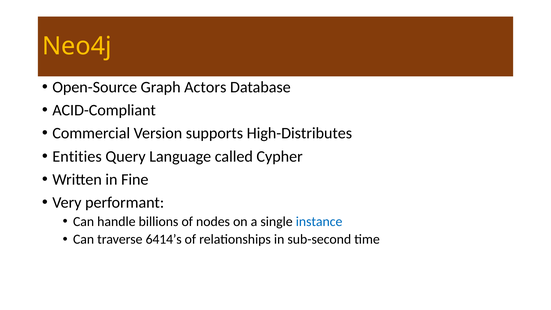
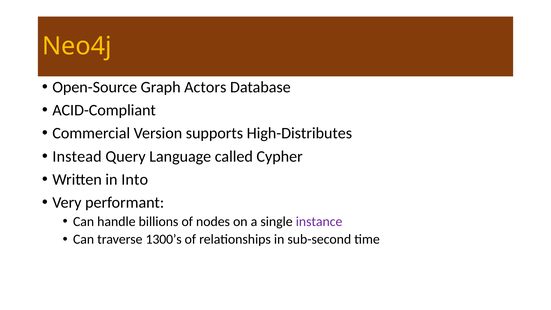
Entities: Entities -> Instead (77, 156)
Fine: Fine -> Into (135, 179)
instance colour: blue -> purple (319, 222)
6414’s: 6414’s -> 1300’s (164, 239)
